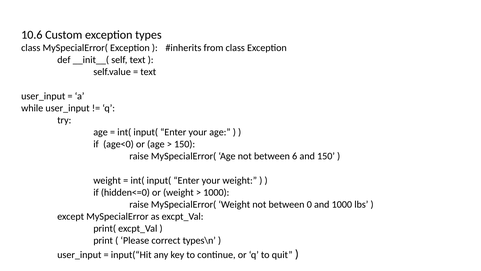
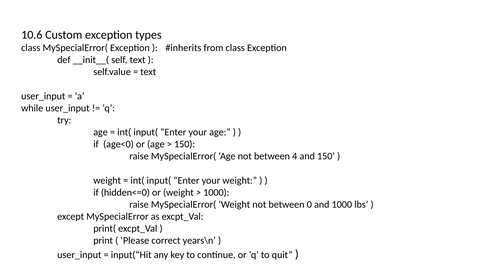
6: 6 -> 4 (295, 156)
types\n: types\n -> years\n (199, 240)
